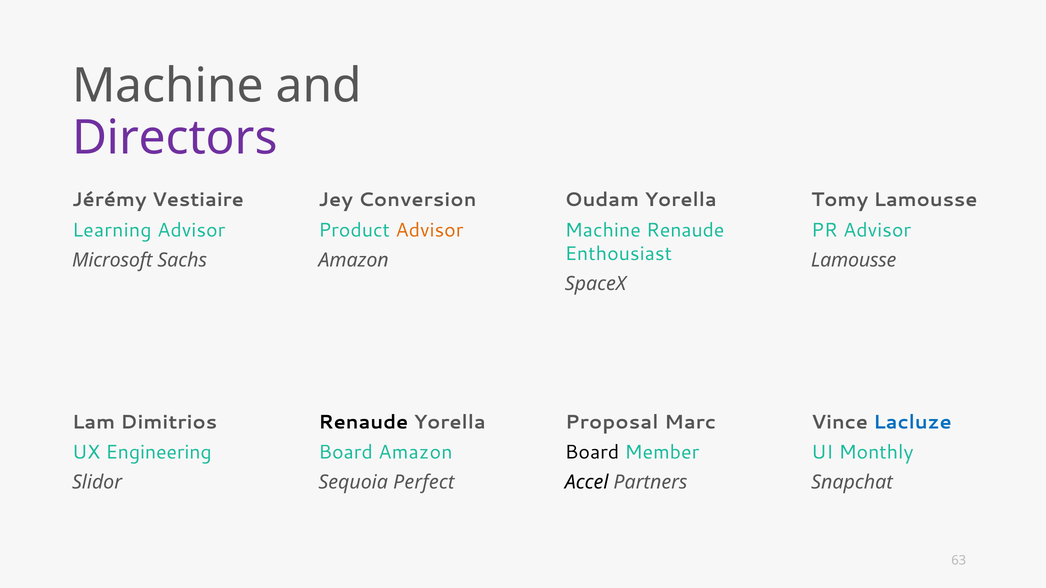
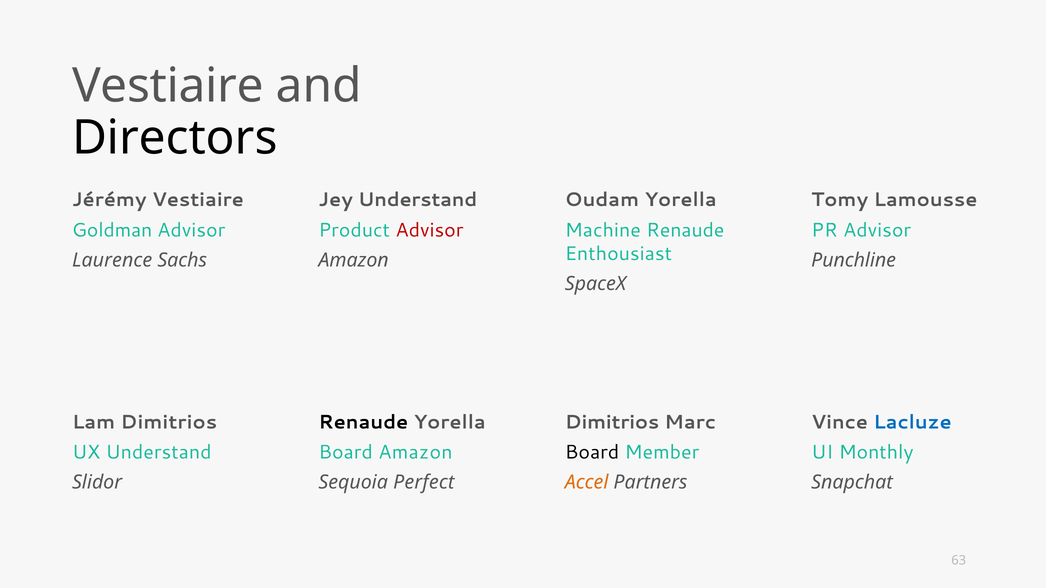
Machine: Machine -> Vestiaire (168, 86)
Directors colour: purple -> black (175, 138)
Jey Conversion: Conversion -> Understand (418, 200)
Learning: Learning -> Goldman (112, 230)
Advisor colour: orange -> red (429, 230)
Microsoft: Microsoft -> Laurence (112, 260)
Lamousse: Lamousse -> Punchline (854, 260)
Proposal: Proposal -> Dimitrios (612, 423)
UX Engineering: Engineering -> Understand (159, 453)
Accel colour: black -> orange (587, 483)
